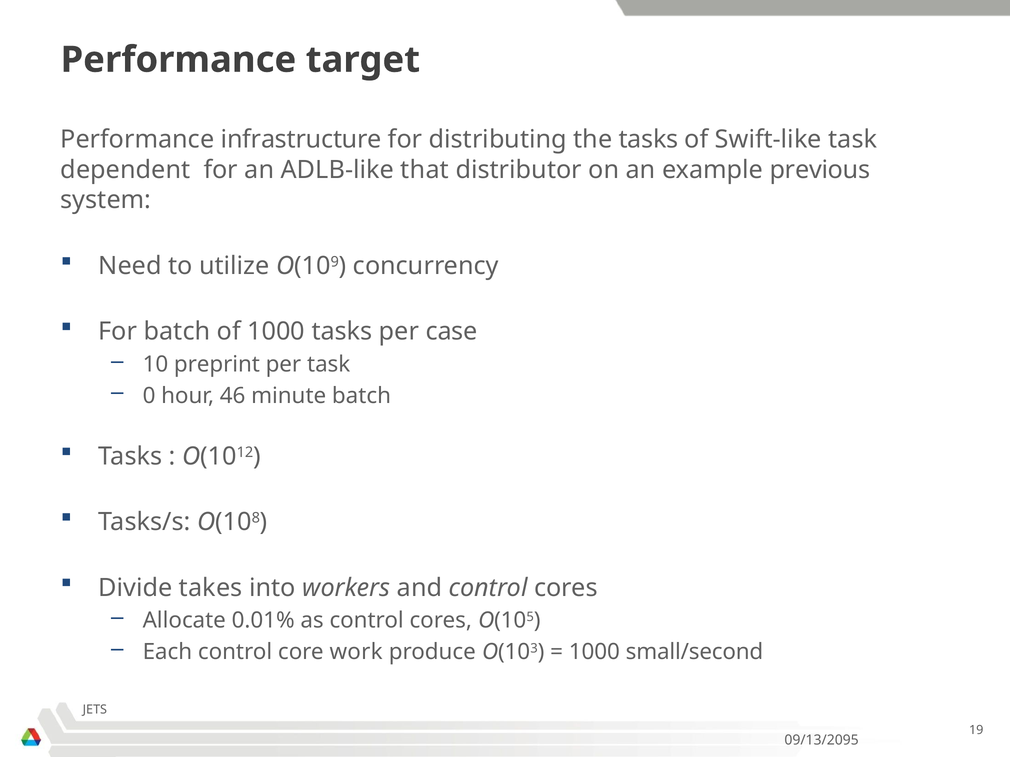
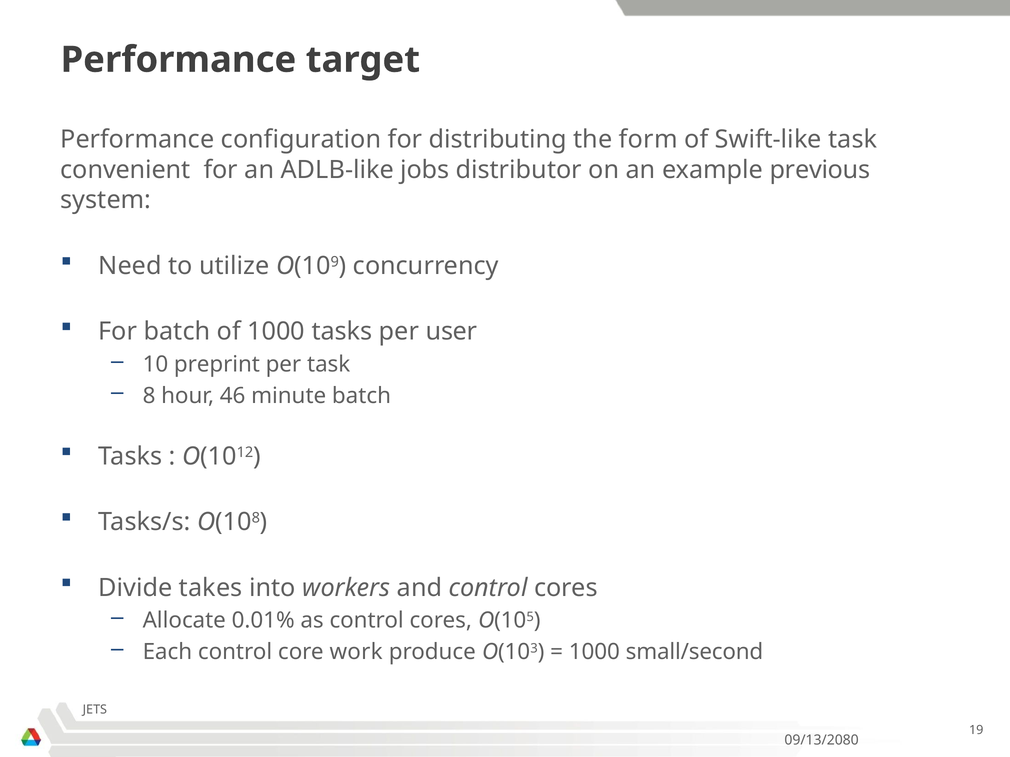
infrastructure: infrastructure -> configuration (301, 140)
the tasks: tasks -> form (648, 140)
dependent: dependent -> convenient (126, 170)
that: that -> jobs (425, 170)
case: case -> user (452, 332)
0: 0 -> 8 (149, 396)
09/13/2095: 09/13/2095 -> 09/13/2080 (822, 740)
